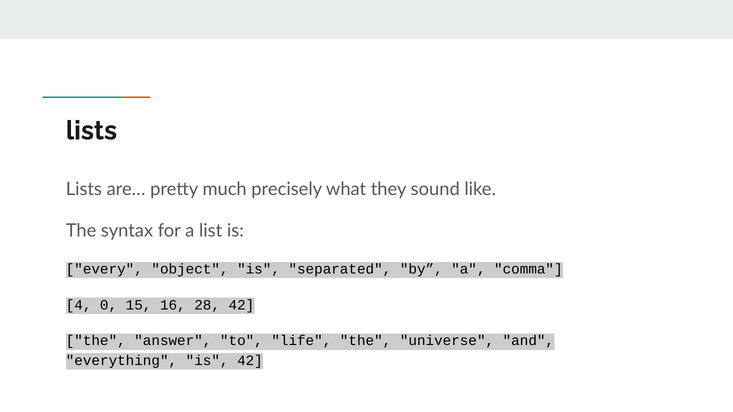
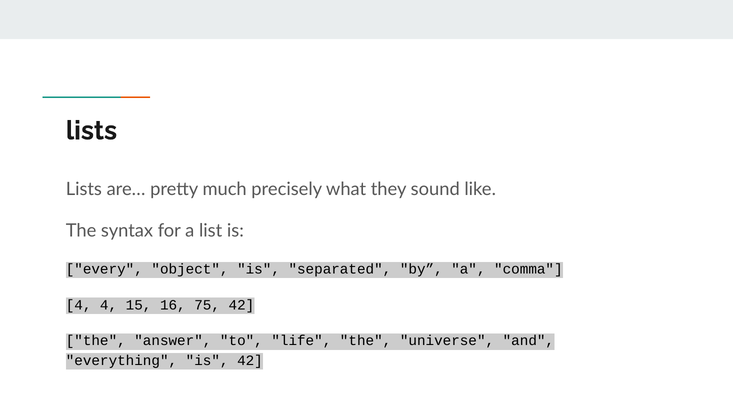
4 0: 0 -> 4 (109, 305)
28: 28 -> 75 (207, 305)
